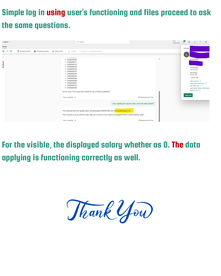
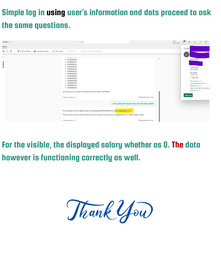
using colour: red -> black (56, 12)
functioning: functioning -> information (109, 12)
files: files -> dots (152, 12)
applying: applying -> however (16, 158)
